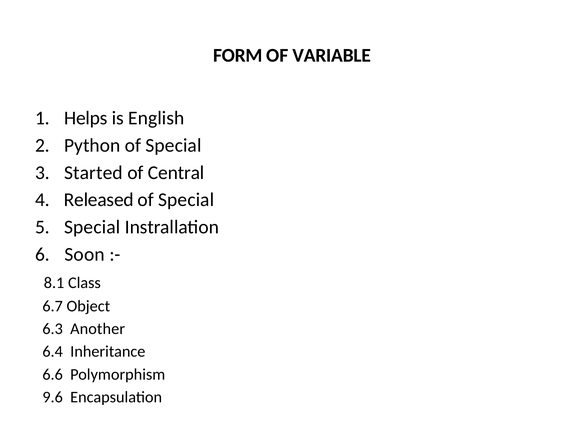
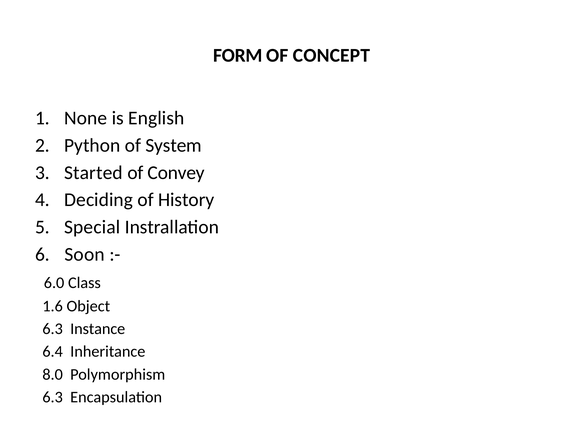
VARIABLE: VARIABLE -> CONCEPT (332, 55)
Helps: Helps -> None (86, 118)
Special: Special -> System (174, 145)
Central: Central -> Convey (176, 173)
Released: Released -> Deciding (99, 200)
Special: Special -> History (186, 200)
8.1: 8.1 -> 6.0 (54, 283)
6.7: 6.7 -> 1.6 (53, 306)
Another: Another -> Instance (98, 329)
6.6: 6.6 -> 8.0 (53, 374)
9.6: 9.6 -> 6.3 (53, 397)
